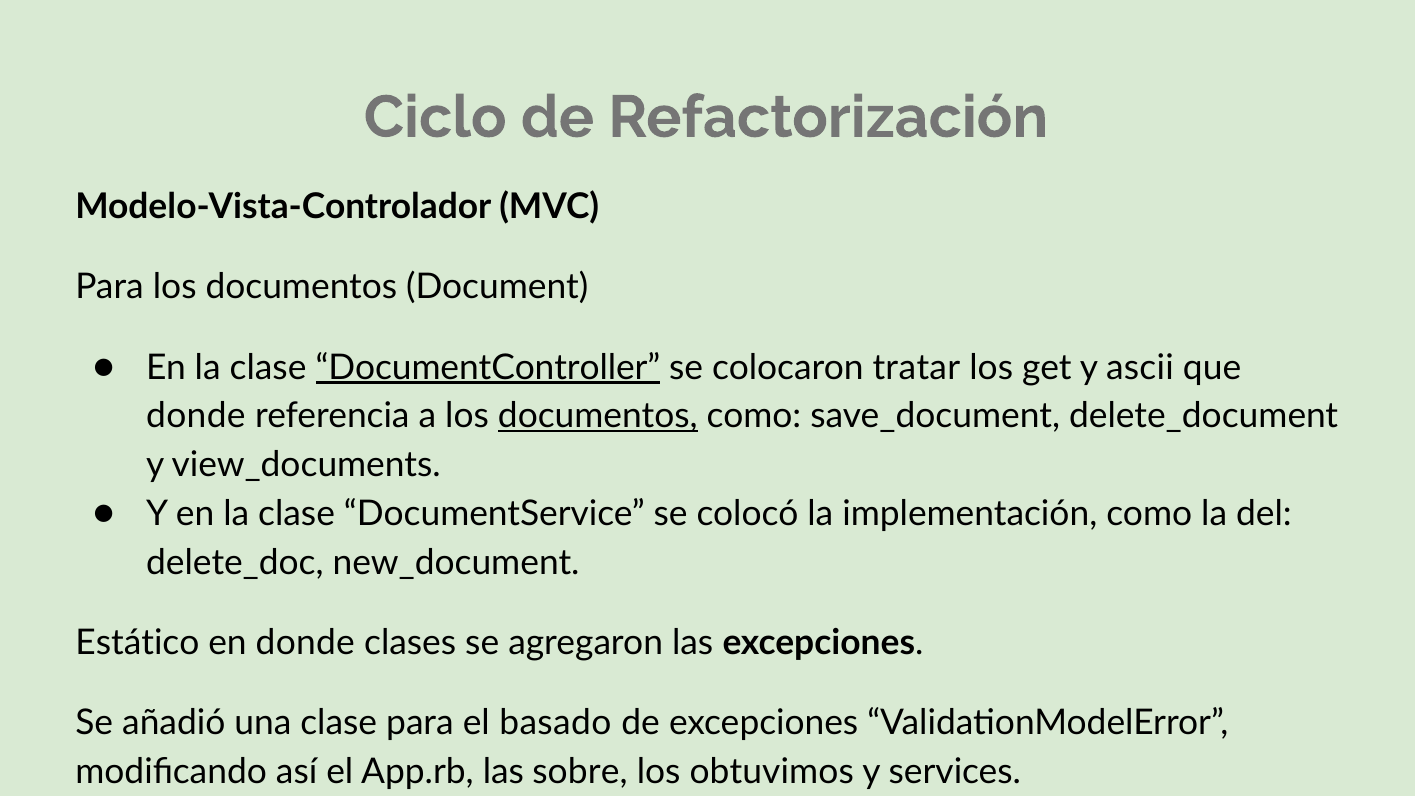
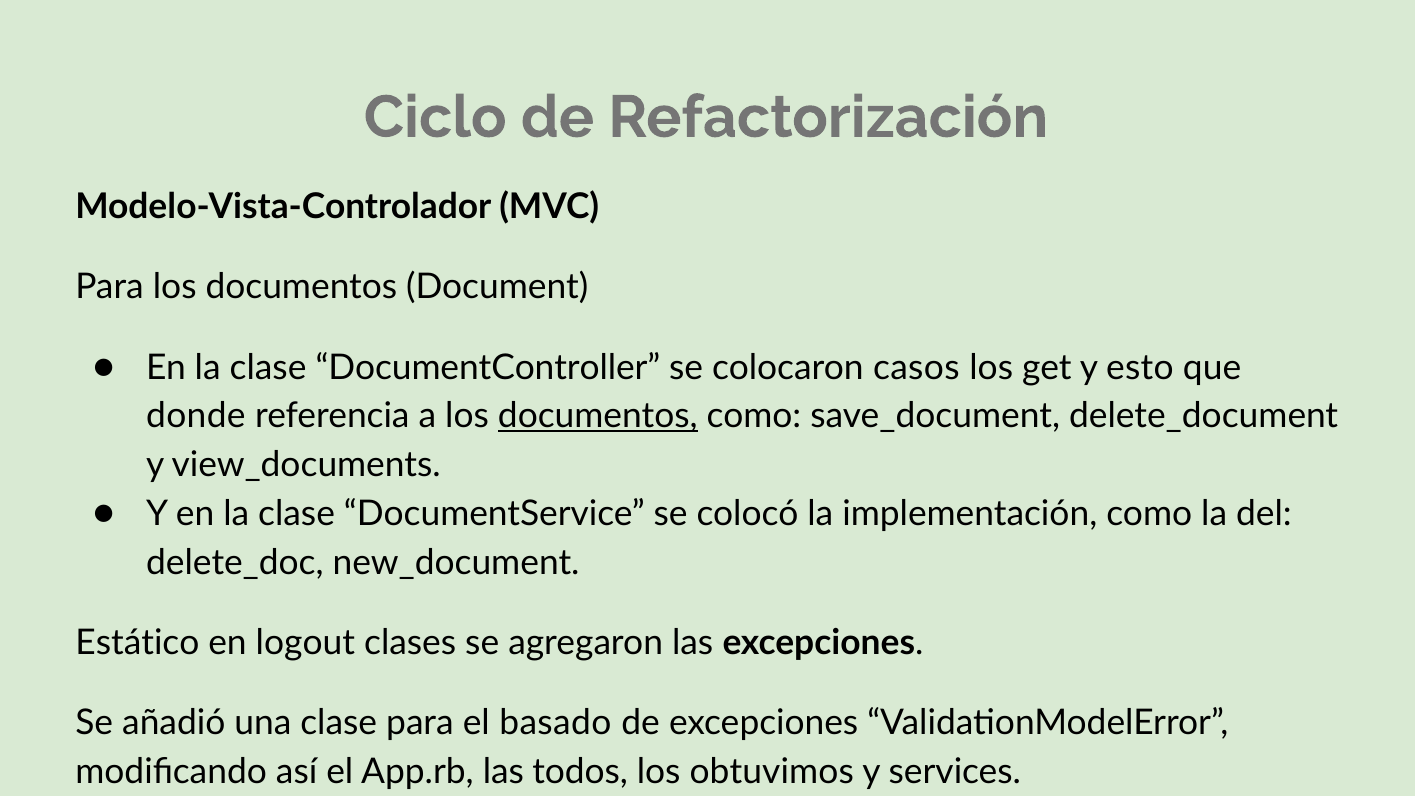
DocumentController underline: present -> none (488, 367)
tratar: tratar -> casos (916, 367)
ascii: ascii -> esto (1140, 367)
en donde: donde -> logout (305, 643)
sobre: sobre -> todos (580, 772)
